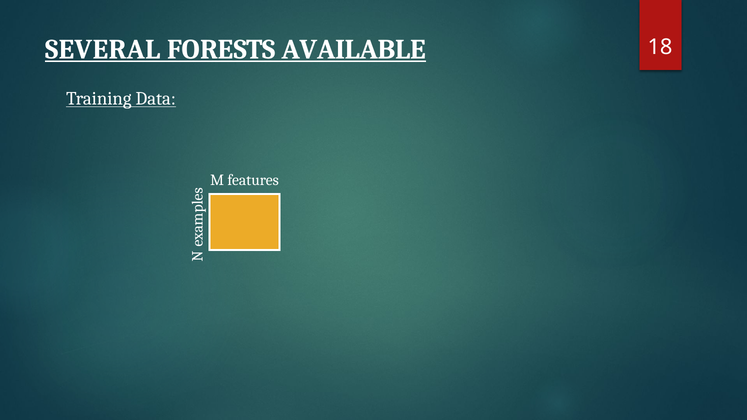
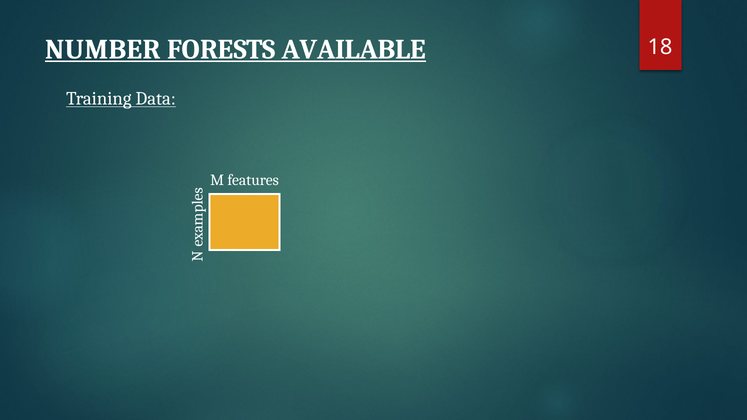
SEVERAL: SEVERAL -> NUMBER (103, 49)
